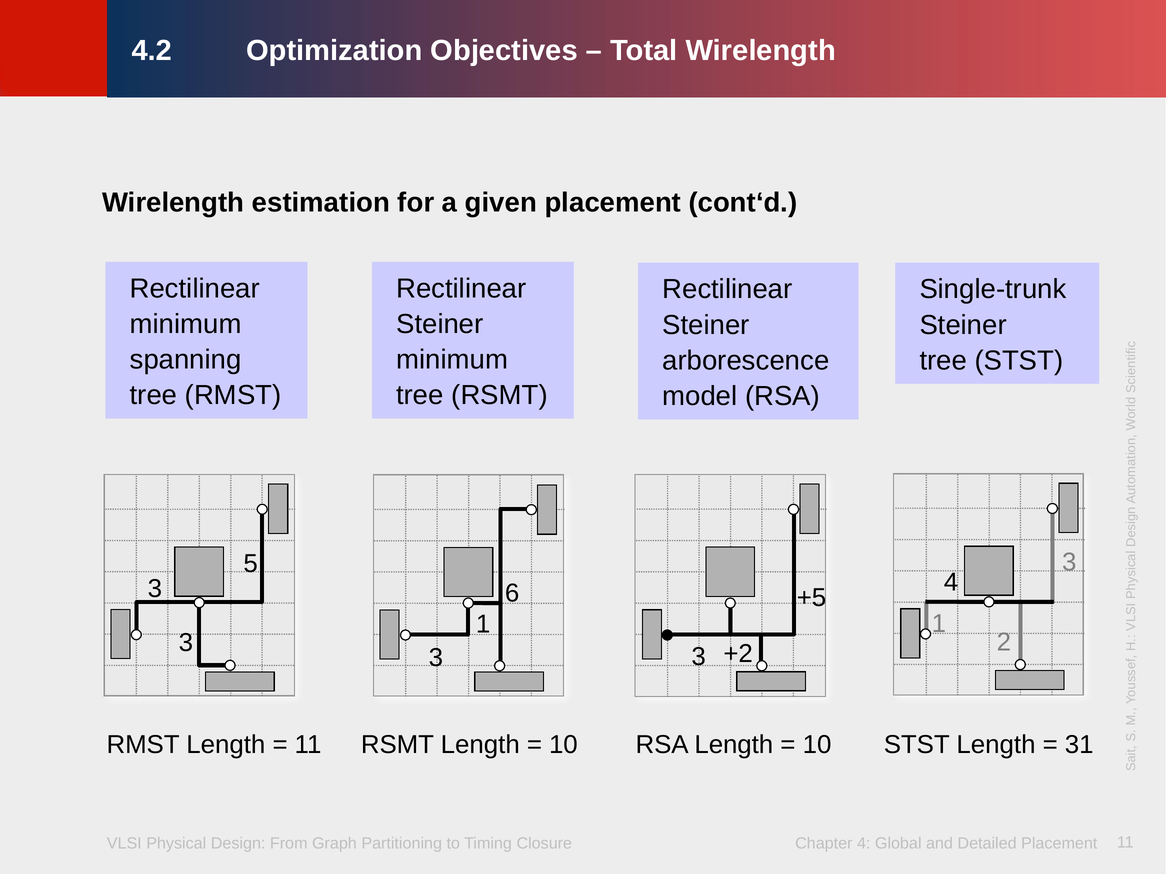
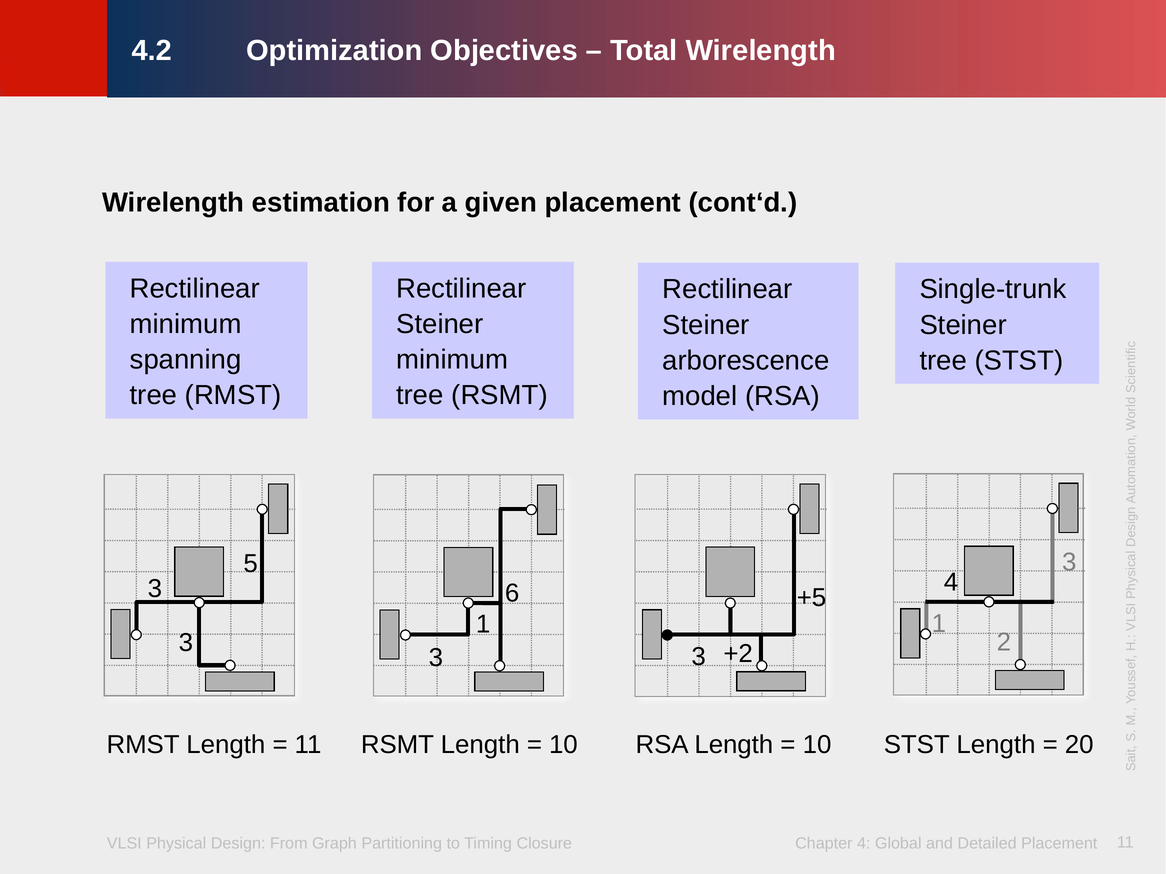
31: 31 -> 20 (1079, 745)
